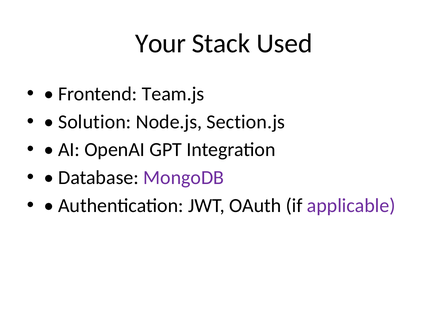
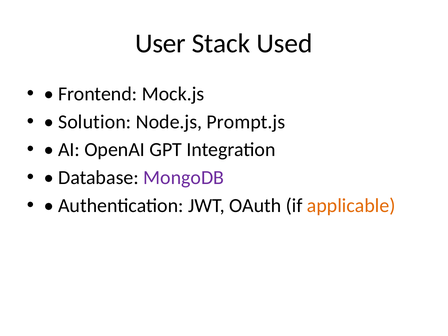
Your: Your -> User (160, 43)
Team.js: Team.js -> Mock.js (173, 94)
Section.js: Section.js -> Prompt.js (246, 122)
applicable colour: purple -> orange (351, 206)
